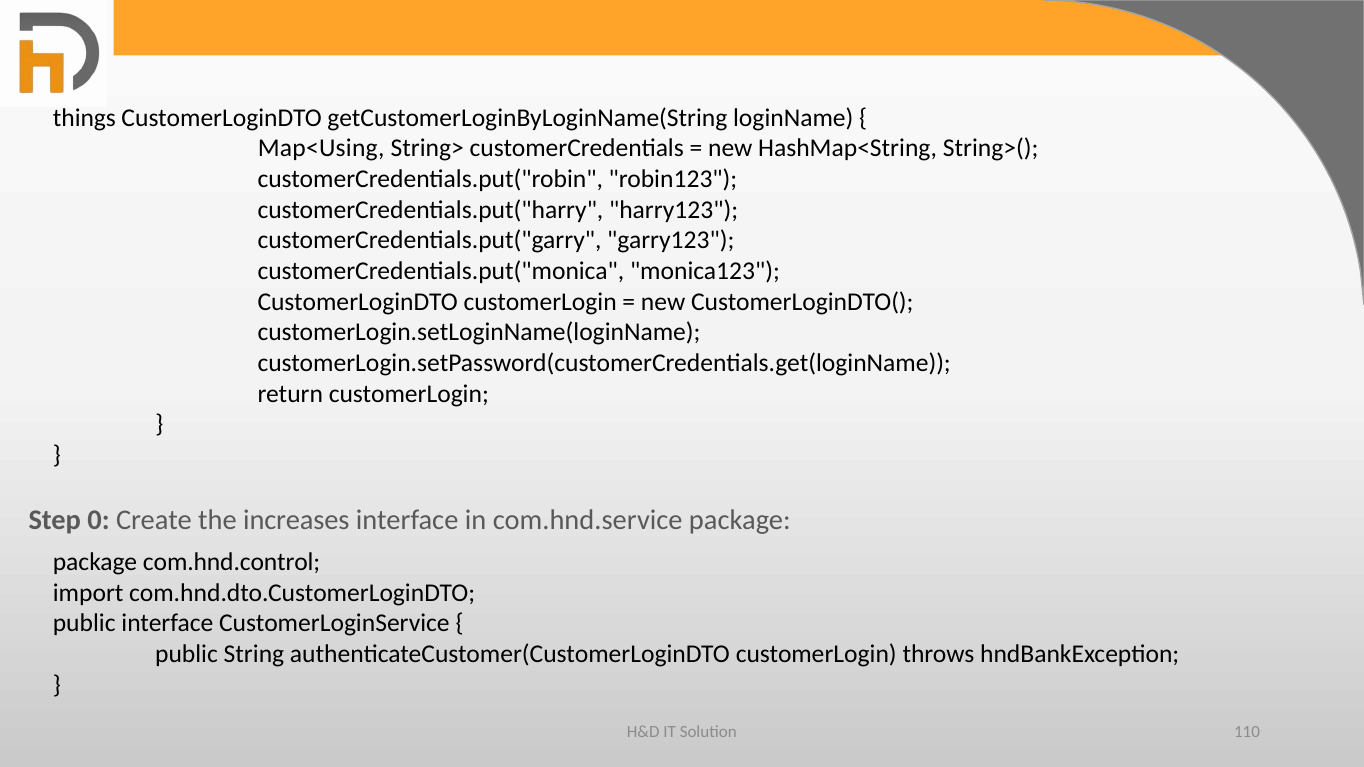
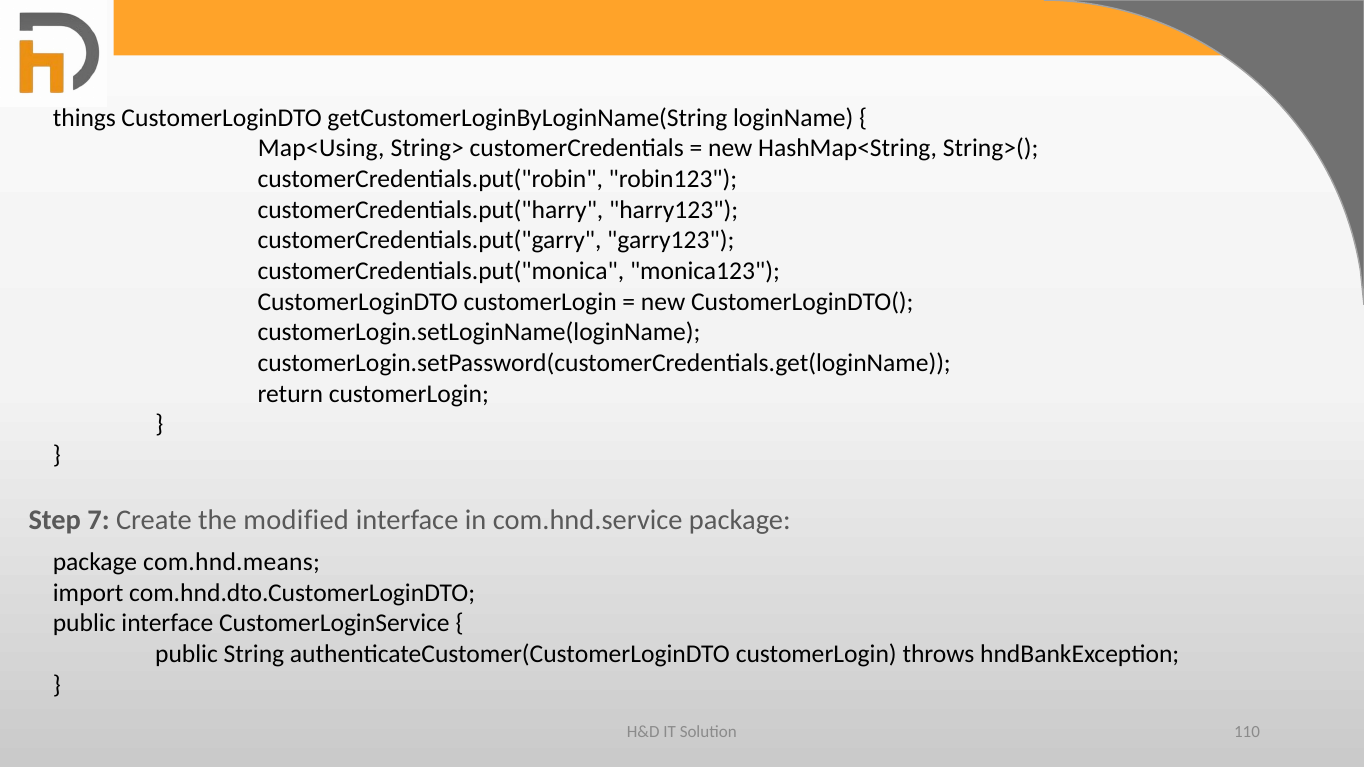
0: 0 -> 7 (99, 521)
increases: increases -> modified (296, 521)
com.hnd.control: com.hnd.control -> com.hnd.means (231, 562)
